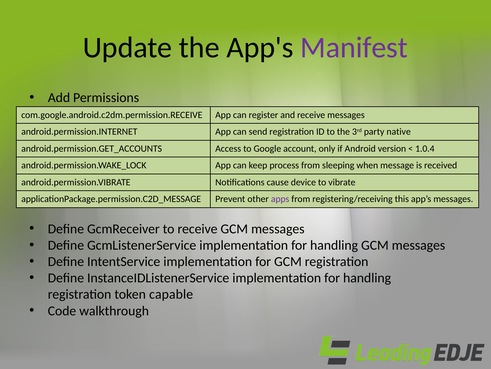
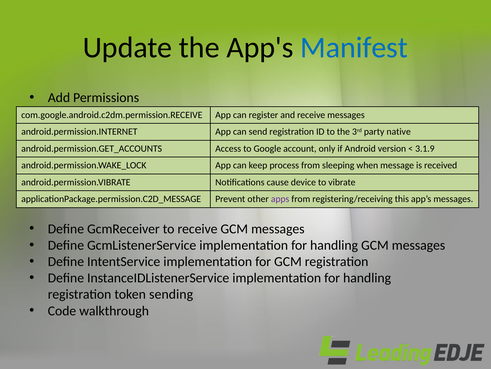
Manifest colour: purple -> blue (354, 48)
1.0.4: 1.0.4 -> 3.1.9 (425, 148)
capable: capable -> sending (171, 294)
